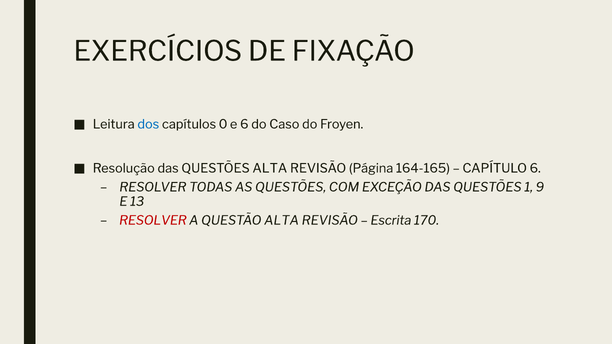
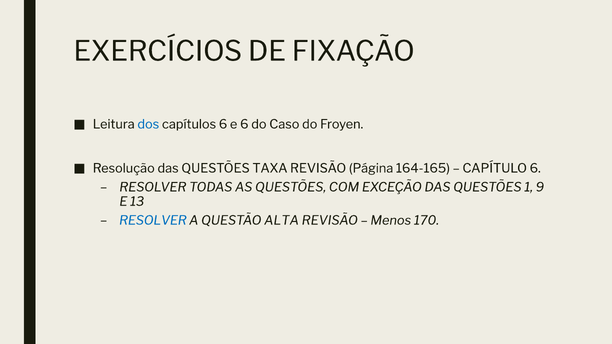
capítulos 0: 0 -> 6 (223, 124)
QUESTÕES ALTA: ALTA -> TAXA (270, 168)
RESOLVER colour: red -> blue (153, 221)
Escrita: Escrita -> Menos (391, 221)
